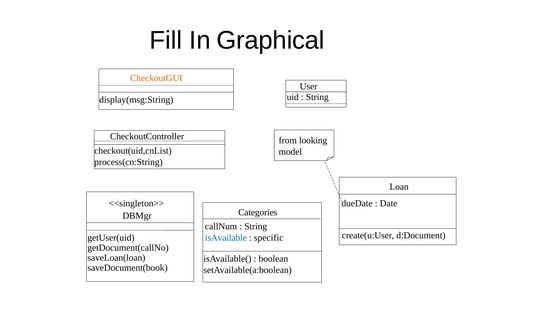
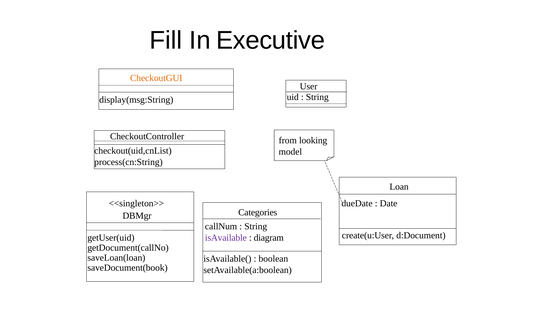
Graphical: Graphical -> Executive (271, 41)
isAvailable colour: blue -> purple (226, 238)
specific: specific -> diagram (269, 238)
